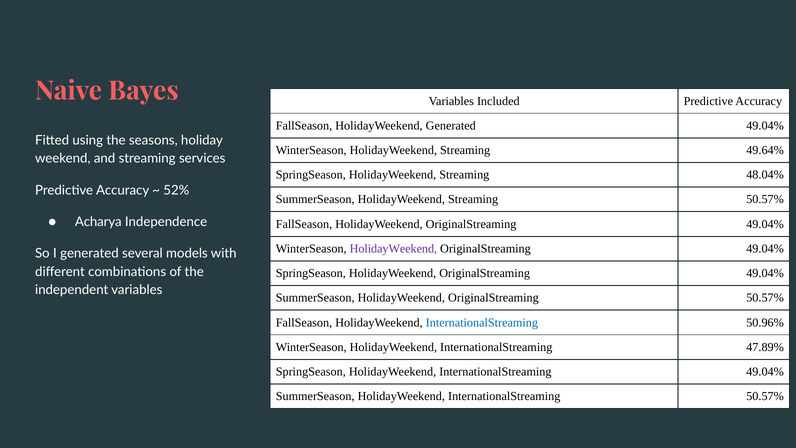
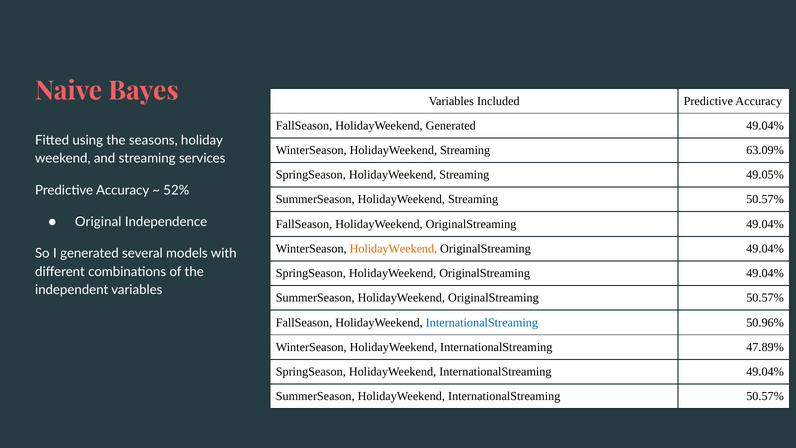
49.64%: 49.64% -> 63.09% (765, 150)
48.04%: 48.04% -> 49.05% (765, 175)
Acharya: Acharya -> Original (98, 222)
HolidayWeekend colour: purple -> orange (393, 249)
